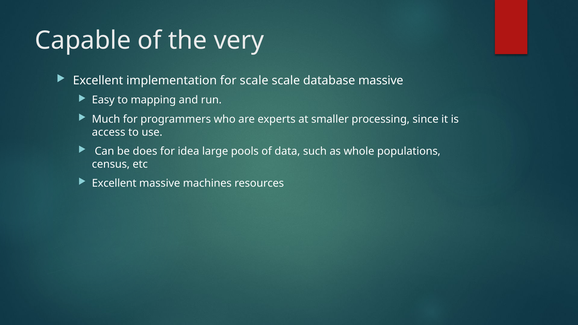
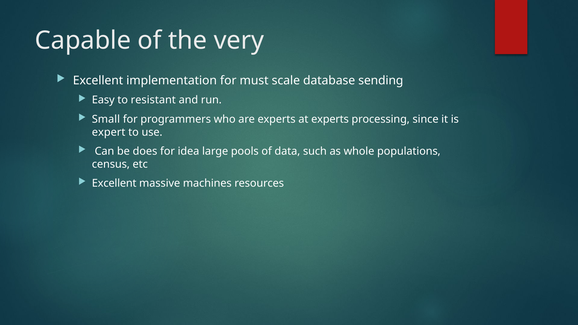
for scale: scale -> must (254, 80)
database massive: massive -> sending (381, 80)
mapping: mapping -> resistant (153, 100)
Much: Much -> Small (106, 119)
at smaller: smaller -> experts (330, 119)
access: access -> expert (109, 132)
